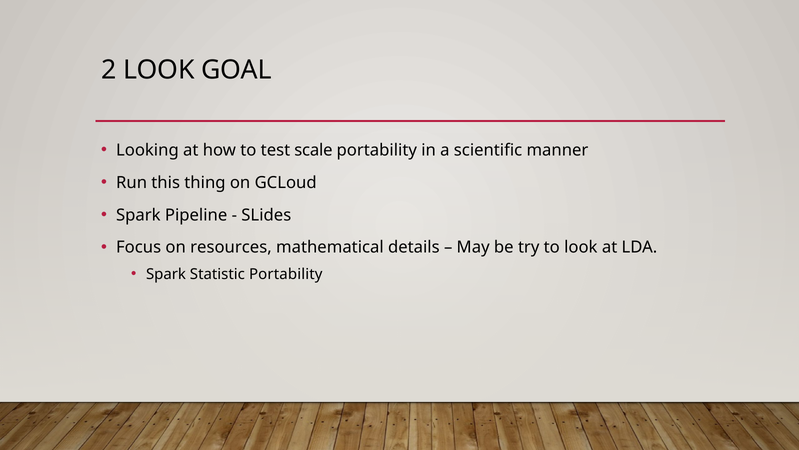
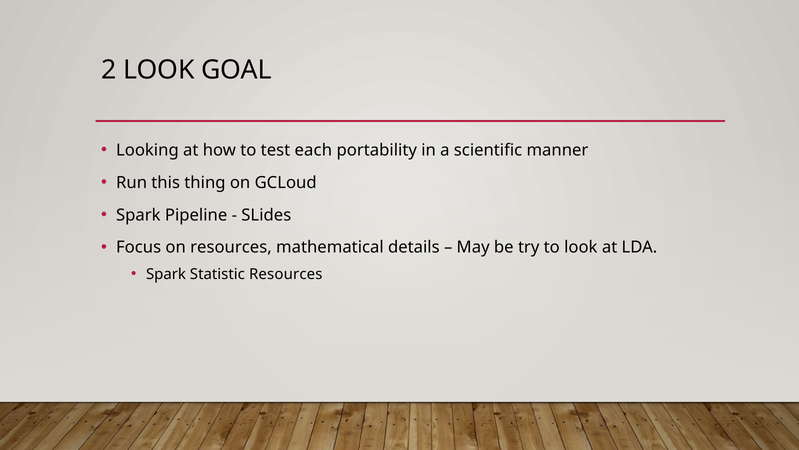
scale: scale -> each (313, 150)
Statistic Portability: Portability -> Resources (286, 274)
